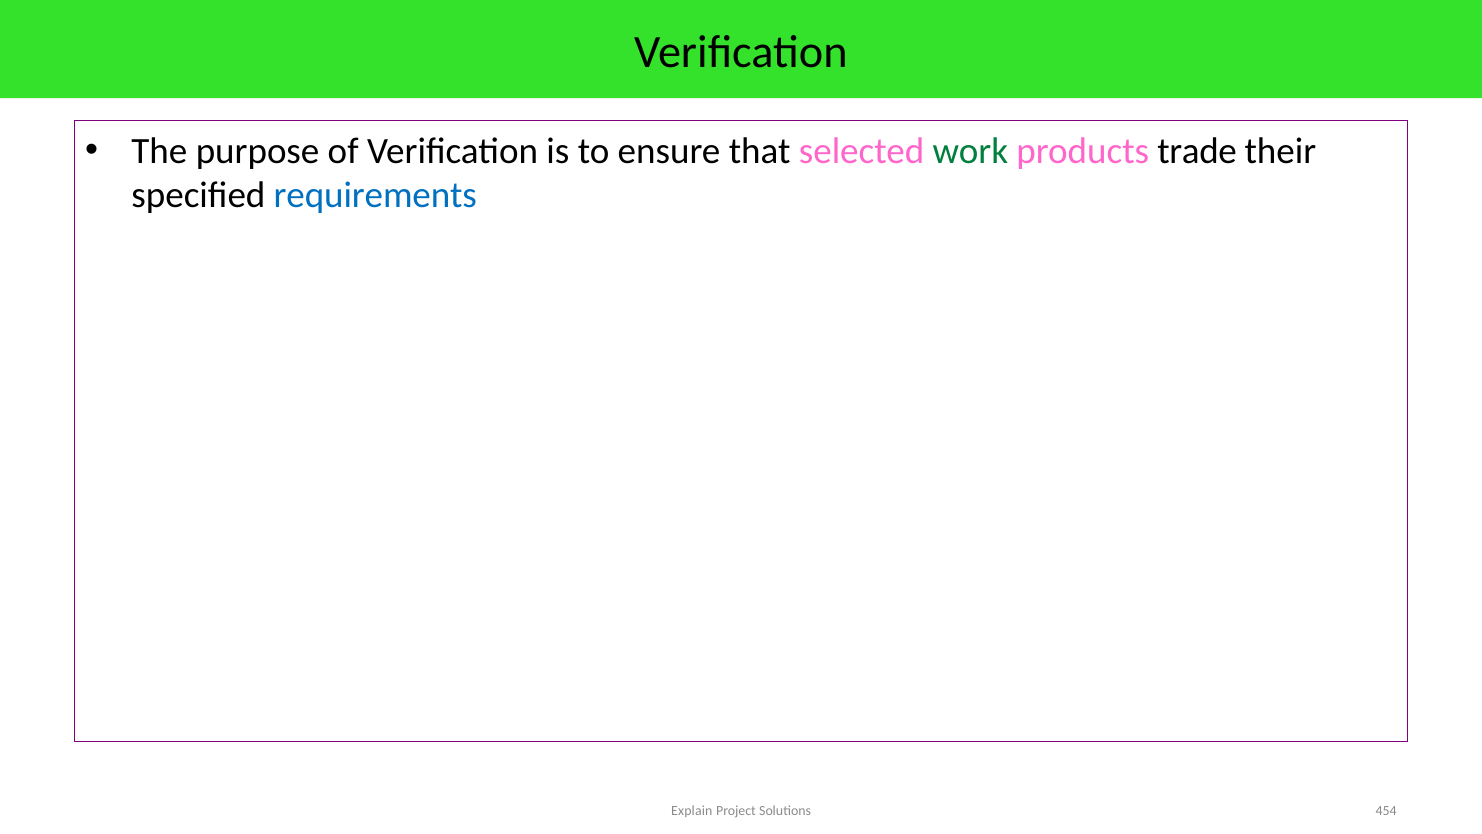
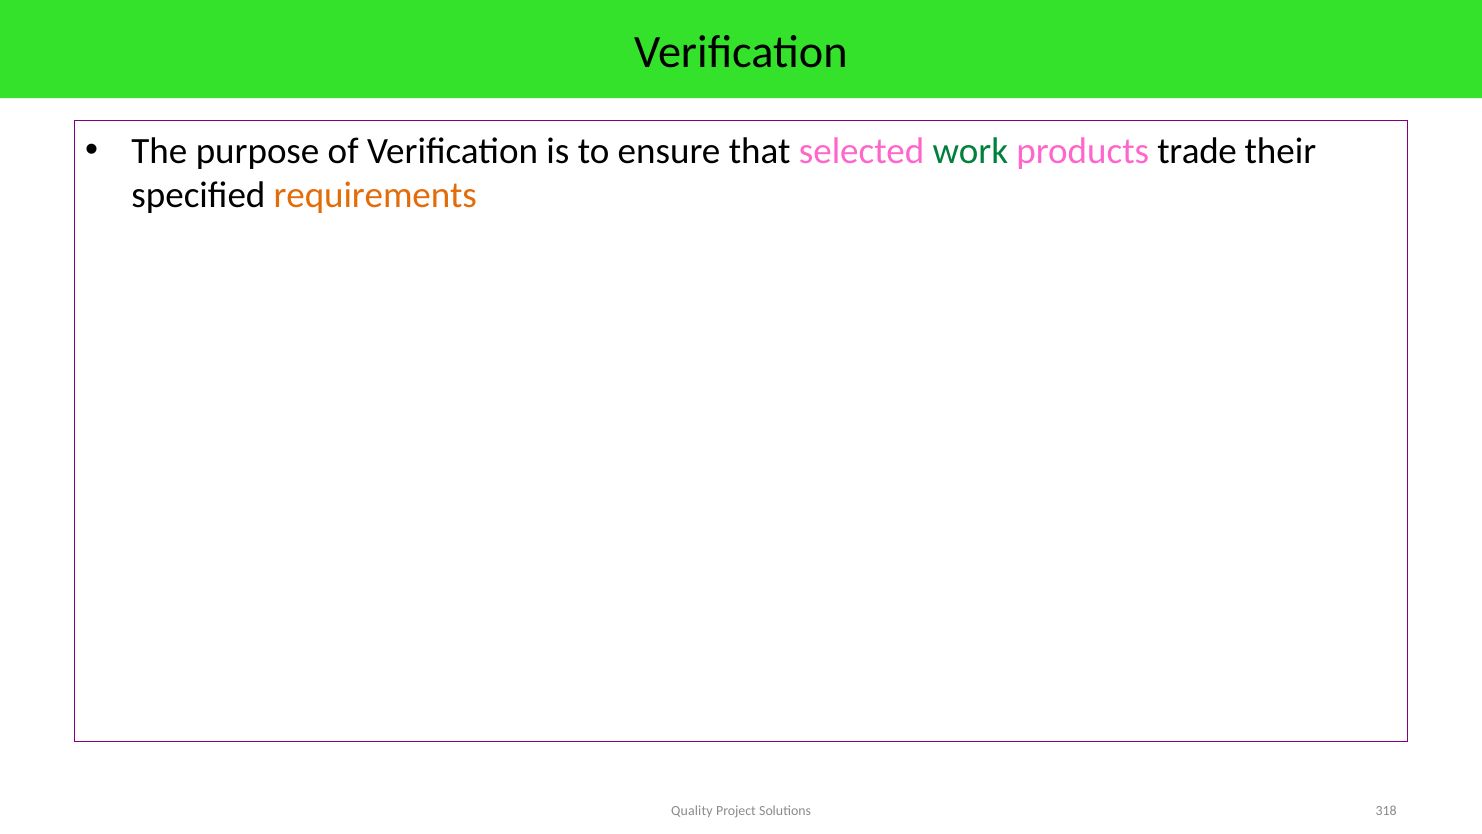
requirements colour: blue -> orange (375, 195)
Explain: Explain -> Quality (692, 811)
454: 454 -> 318 (1386, 811)
